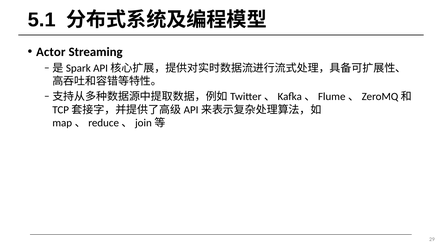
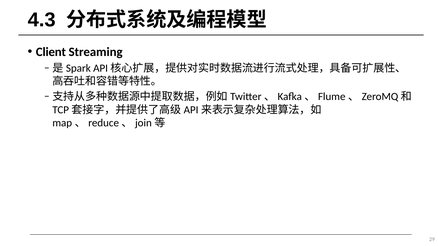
5.1: 5.1 -> 4.3 (42, 20)
Actor: Actor -> Client (51, 52)
